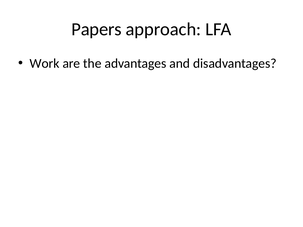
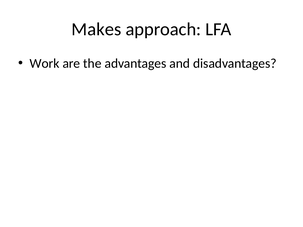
Papers: Papers -> Makes (96, 29)
